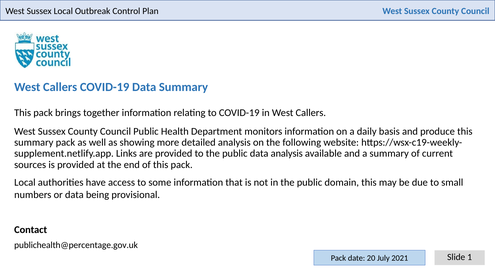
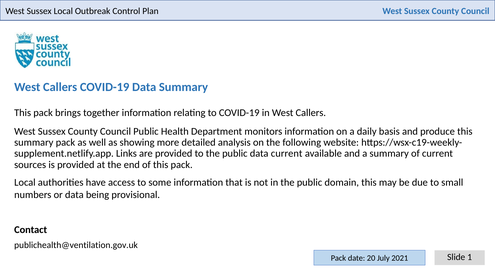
data analysis: analysis -> current (287, 154)
publichealth@percentage.gov.uk: publichealth@percentage.gov.uk -> publichealth@ventilation.gov.uk (76, 245)
